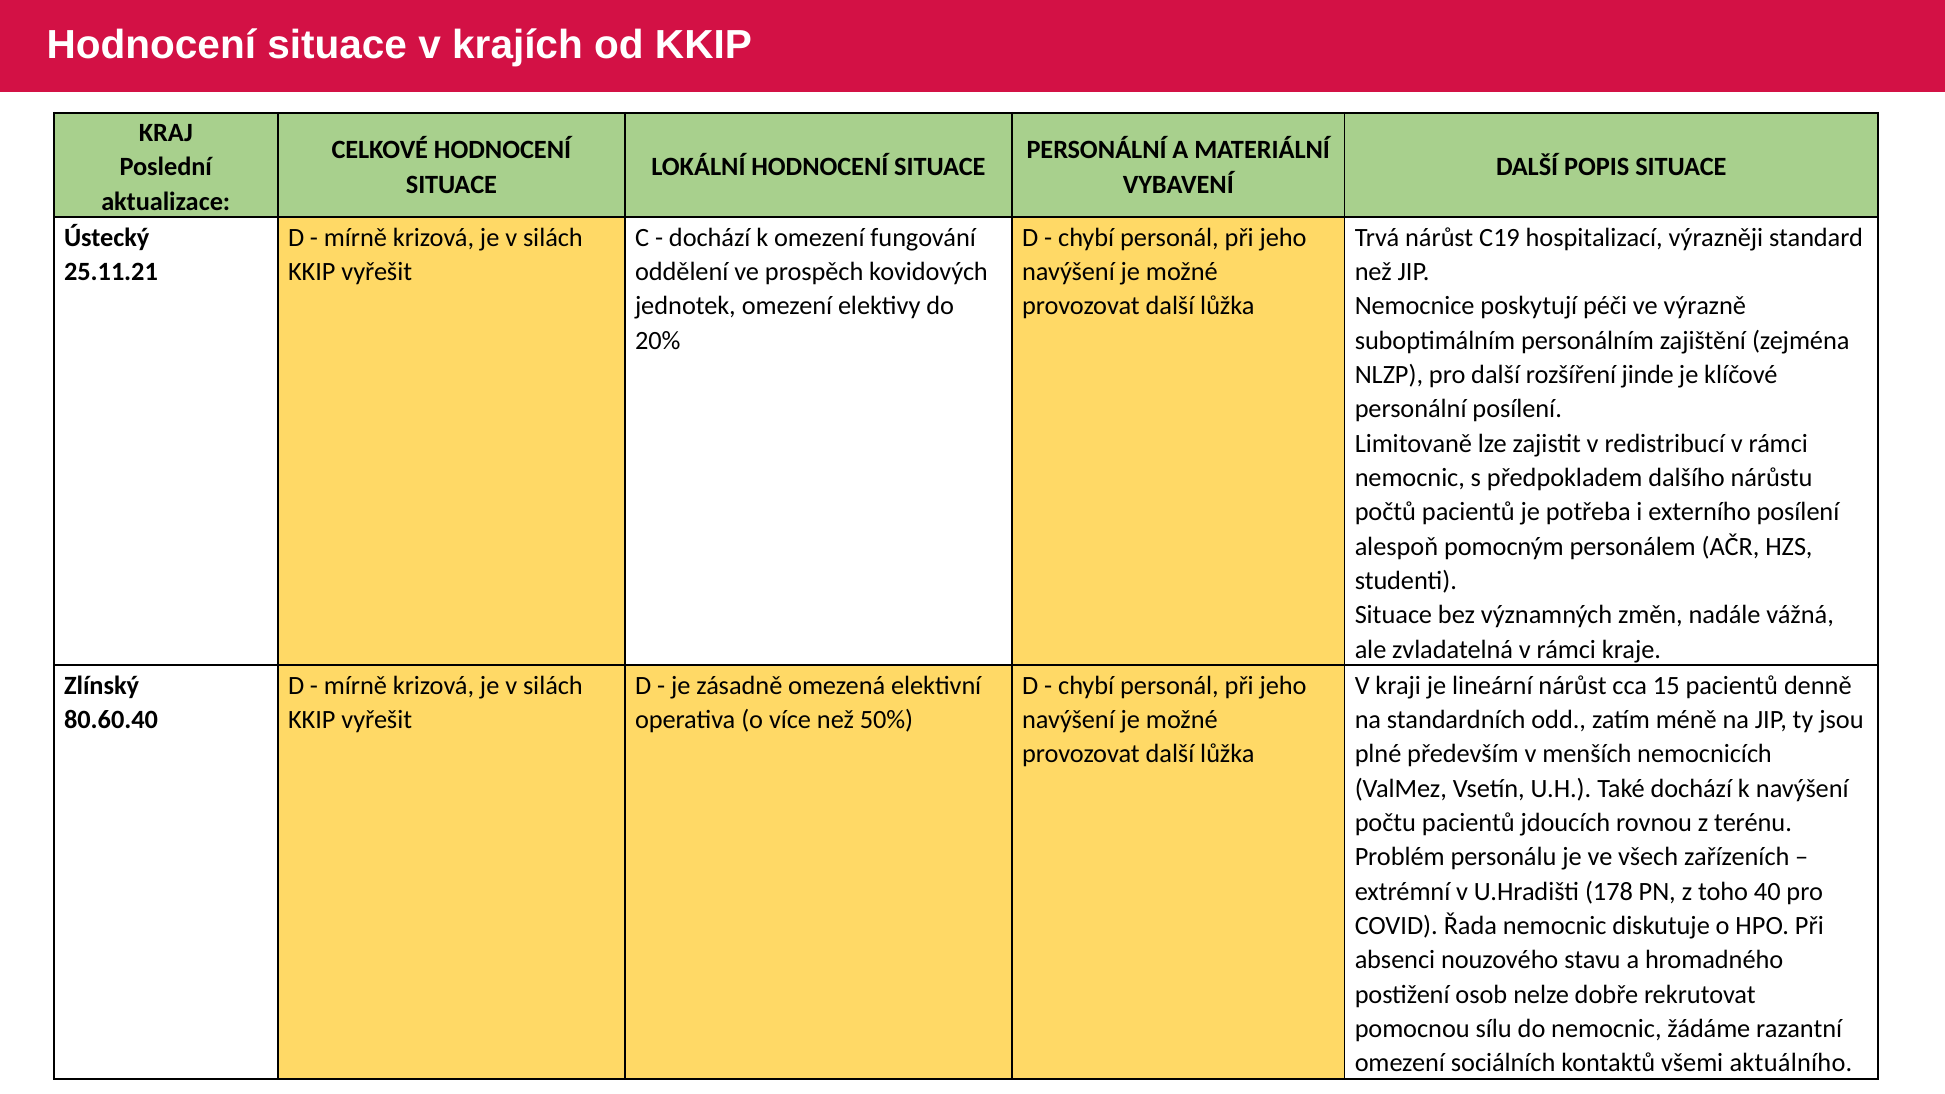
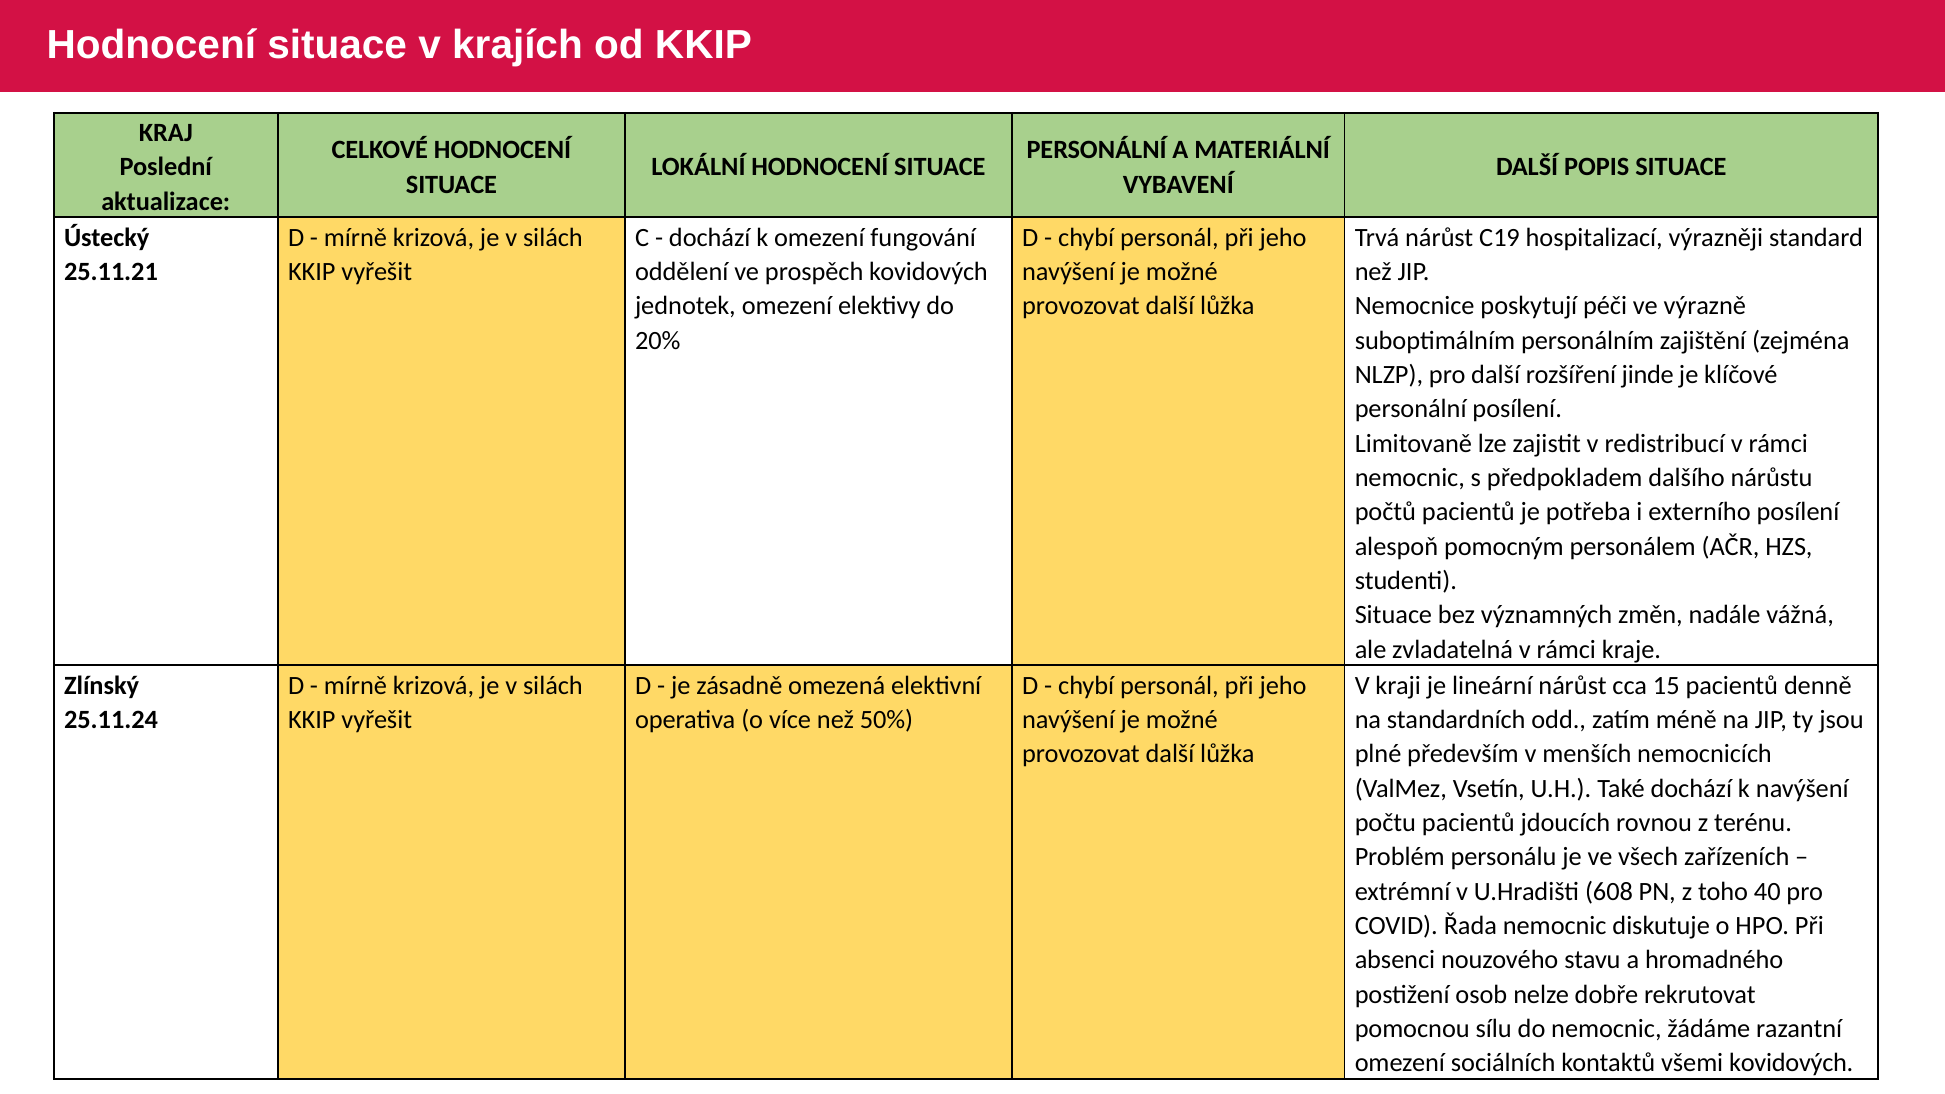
80.60.40: 80.60.40 -> 25.11.24 (111, 720)
178: 178 -> 608 (1609, 891)
všemi aktuálního: aktuálního -> kovidových (1791, 1063)
